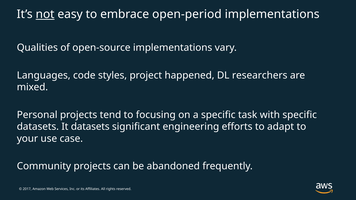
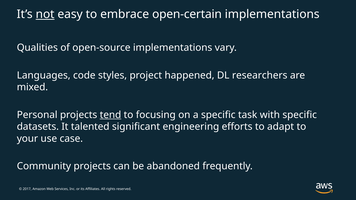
open-period: open-period -> open-certain (187, 14)
tend underline: none -> present (110, 115)
It datasets: datasets -> talented (90, 127)
